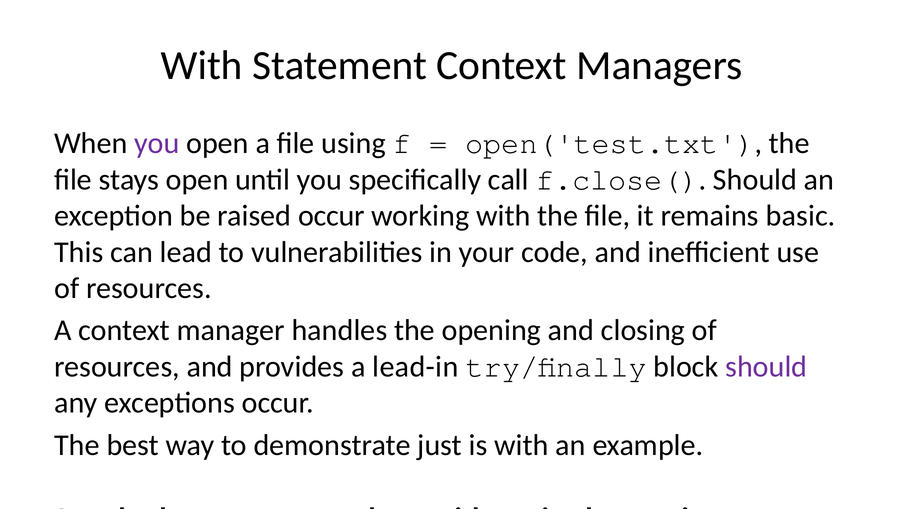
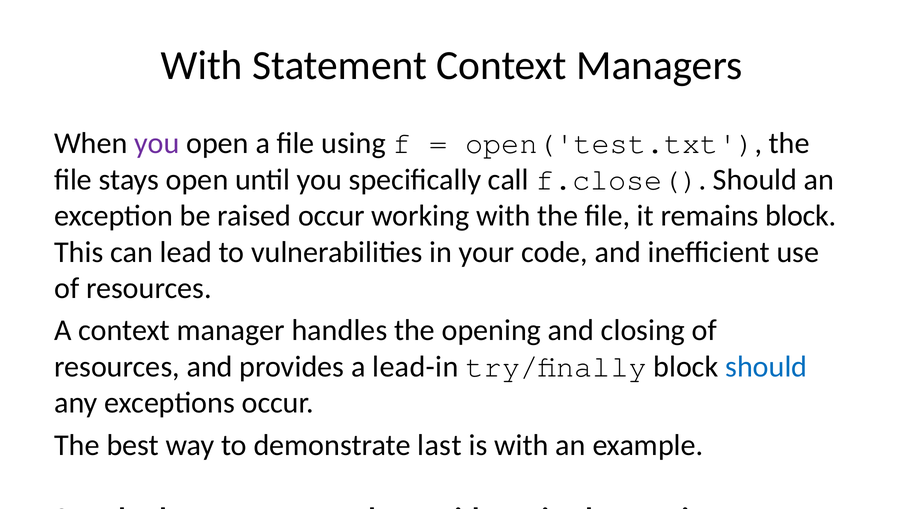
remains basic: basic -> block (801, 216)
should colour: purple -> blue (766, 366)
demonstrate just: just -> last (440, 445)
